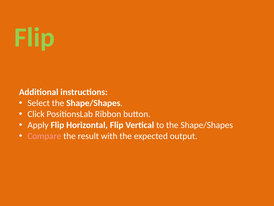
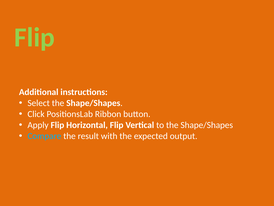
Compare colour: pink -> light blue (44, 136)
